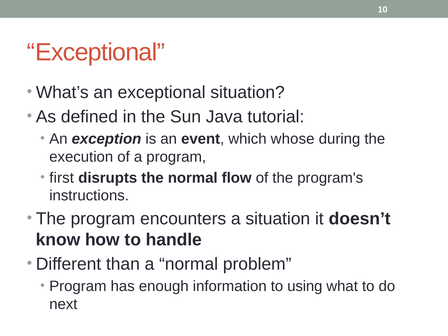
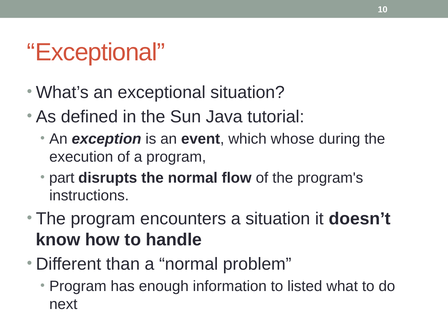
first: first -> part (62, 178)
using: using -> listed (305, 286)
